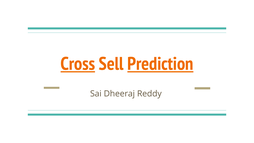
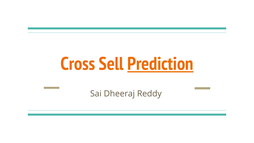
Cross underline: present -> none (78, 64)
